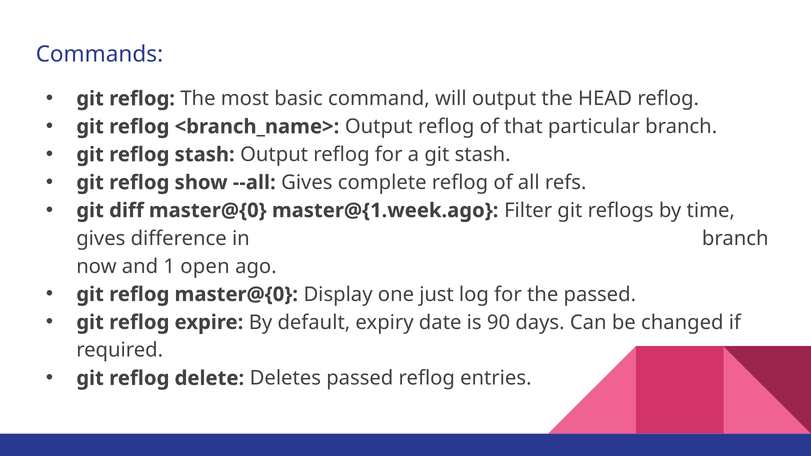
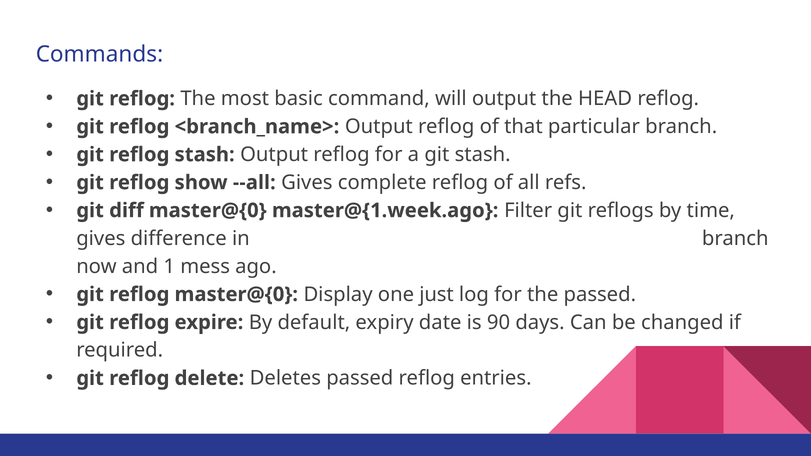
open: open -> mess (205, 267)
